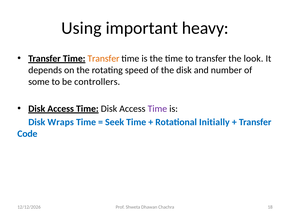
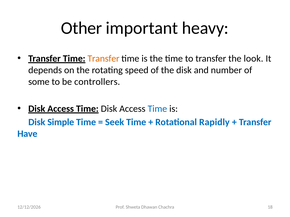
Using: Using -> Other (82, 28)
Time colour: purple -> blue (157, 109)
Wraps: Wraps -> Simple (61, 122)
Initially: Initially -> Rapidly (214, 122)
Code: Code -> Have (27, 134)
